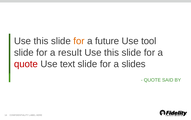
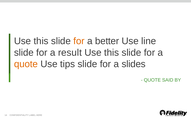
future: future -> better (107, 41)
tool: tool -> line (149, 41)
quote colour: red -> orange (26, 64)
text: text -> tips (68, 64)
